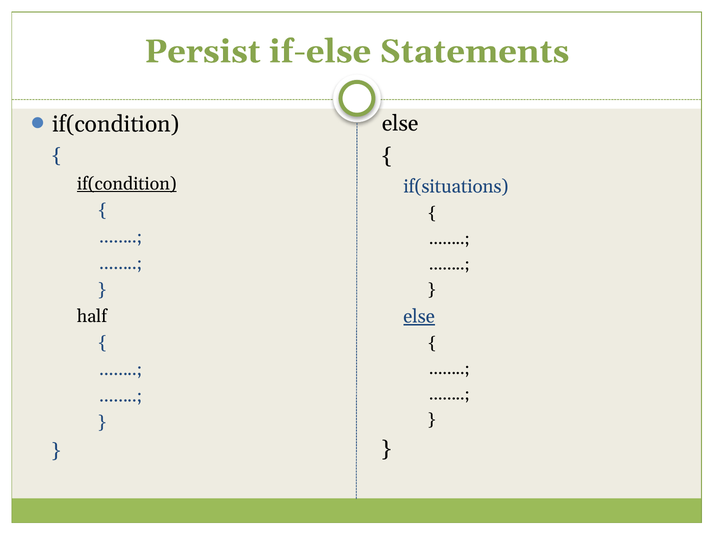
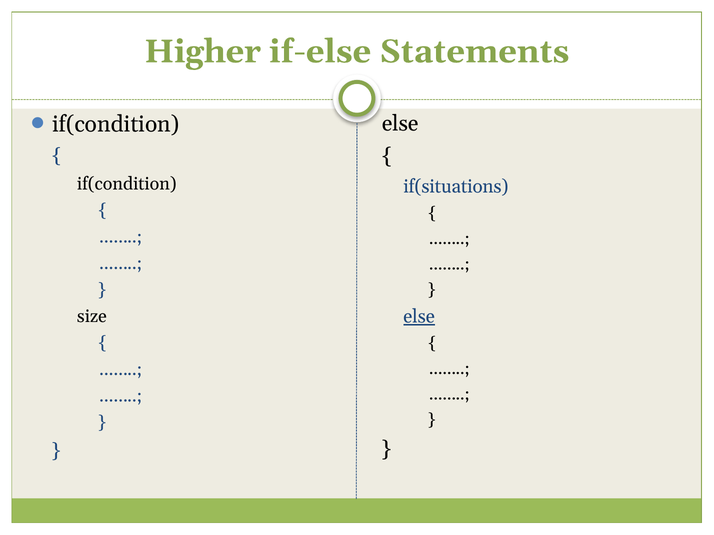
Persist: Persist -> Higher (203, 52)
if(condition underline: present -> none (127, 184)
half: half -> size (92, 317)
